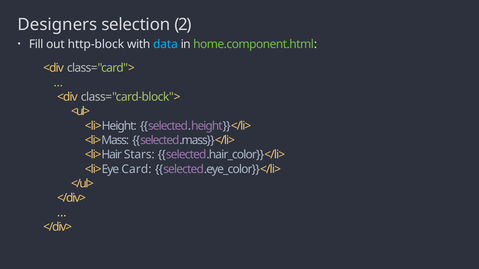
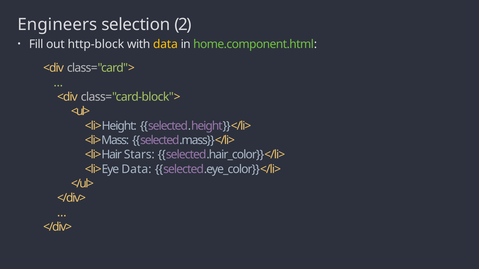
Designers: Designers -> Engineers (57, 25)
data colour: light blue -> yellow (165, 44)
<li>Eye Card: Card -> Data (136, 169)
